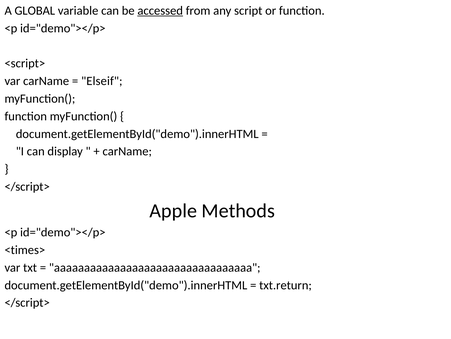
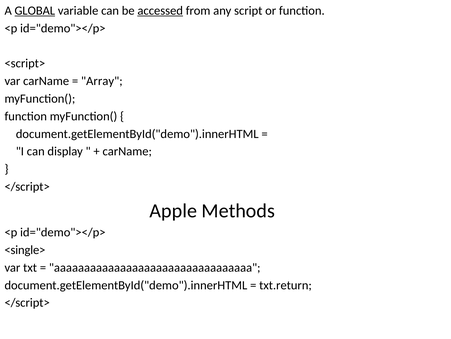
GLOBAL underline: none -> present (35, 11)
Elseif: Elseif -> Array (102, 81)
<times>: <times> -> <single> (25, 249)
